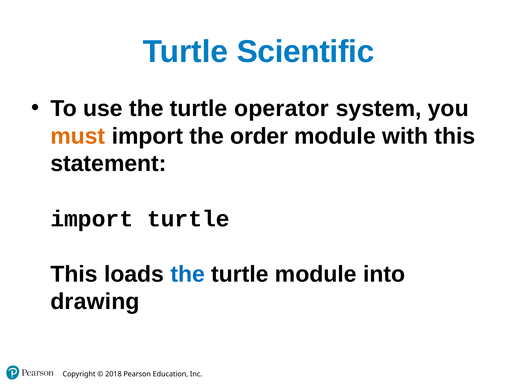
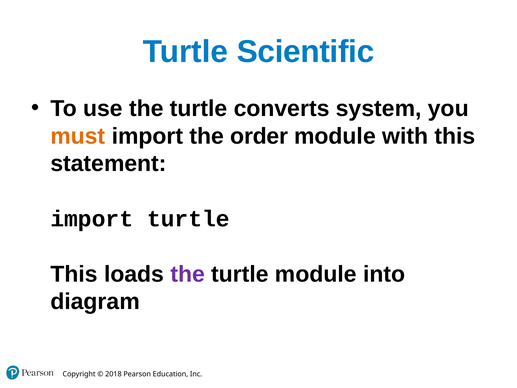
operator: operator -> converts (282, 108)
the colour: blue -> purple (188, 274)
drawing: drawing -> diagram (95, 302)
